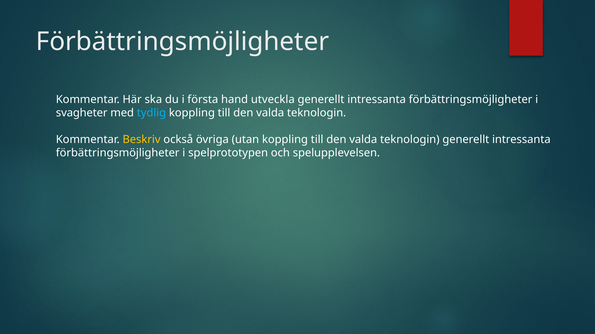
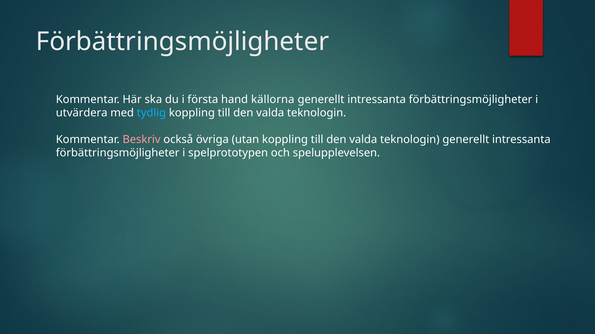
utveckla: utveckla -> källorna (273, 100)
svagheter: svagheter -> utvärdera (82, 113)
Beskriv colour: yellow -> pink (142, 140)
